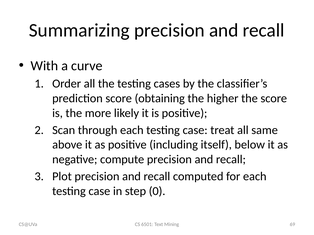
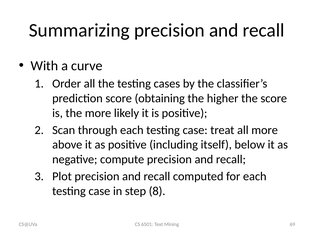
all same: same -> more (265, 130)
0: 0 -> 8 (157, 191)
